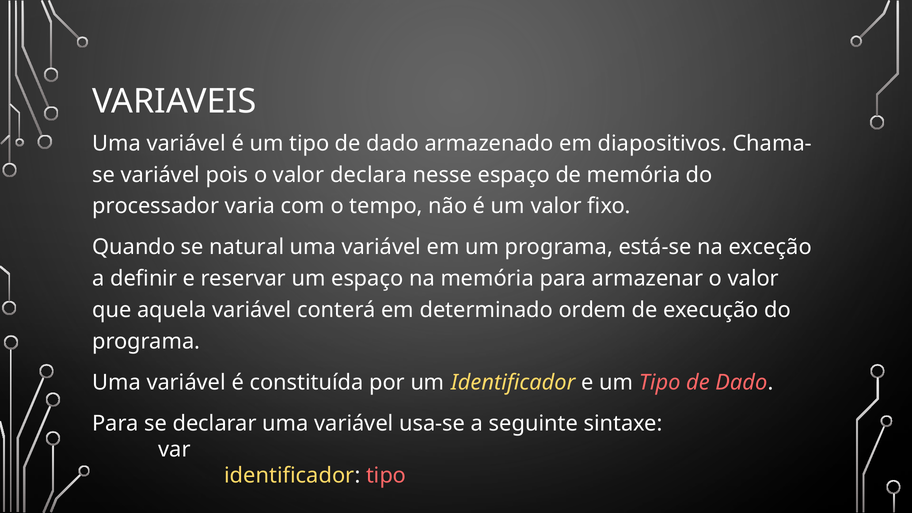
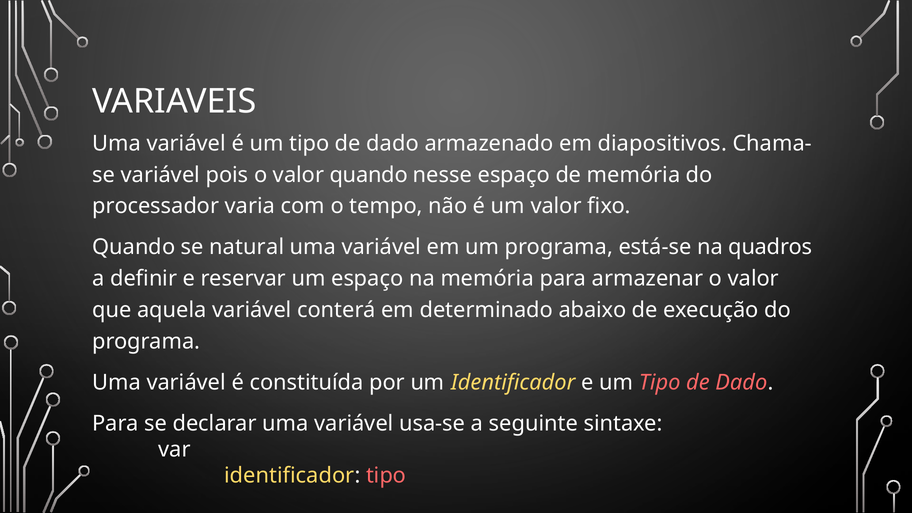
valor declara: declara -> quando (369, 175)
exceção: exceção -> quadros (770, 247)
ordem: ordem -> abaixo (592, 310)
